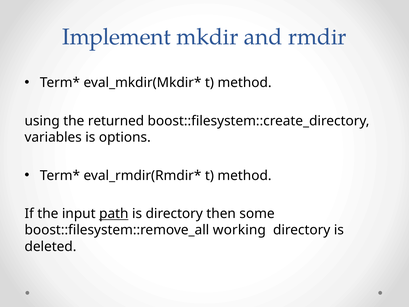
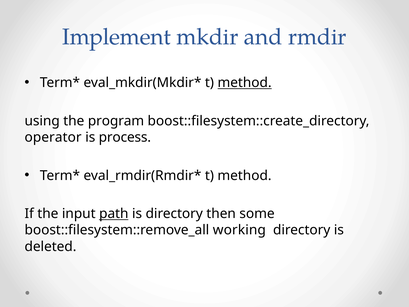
method underline: none -> present (245, 83)
returned: returned -> program (116, 121)
variables: variables -> operator (53, 137)
options: options -> process (125, 137)
